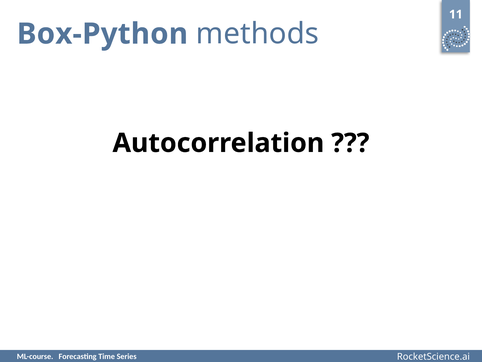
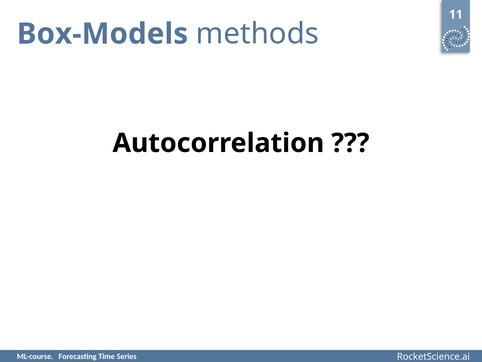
Box-Python: Box-Python -> Box-Models (102, 34)
